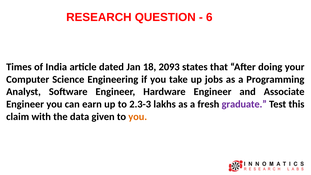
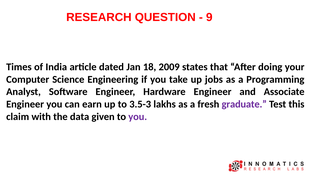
6: 6 -> 9 (209, 17)
2093: 2093 -> 2009 (169, 67)
2.3-3: 2.3-3 -> 3.5-3 (140, 104)
you colour: orange -> purple (138, 117)
